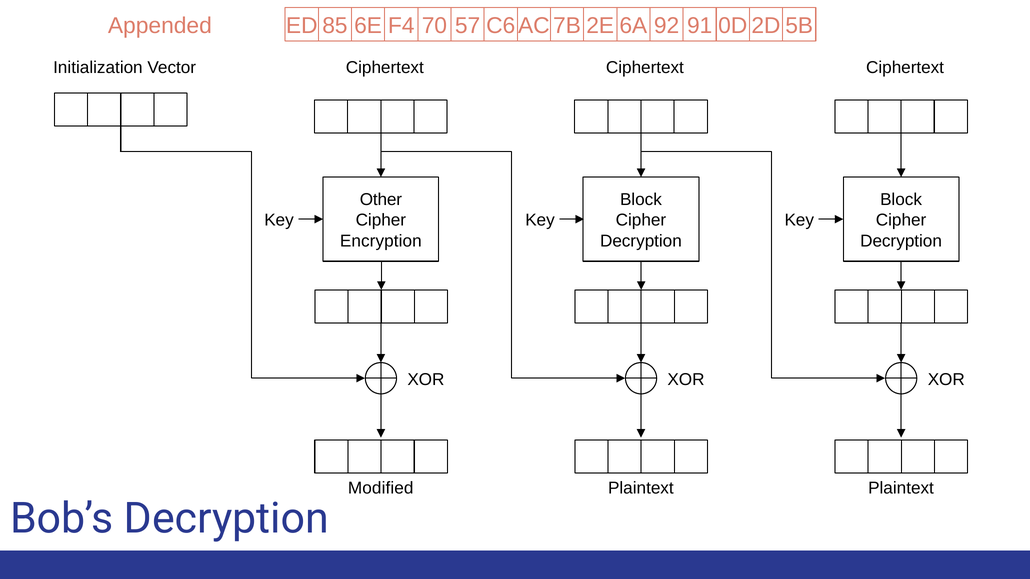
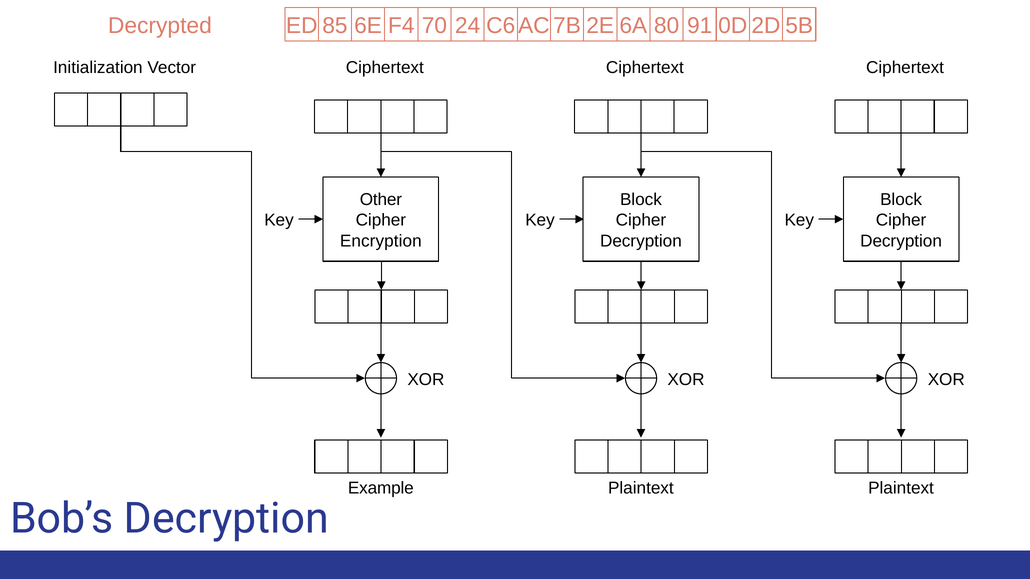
Appended: Appended -> Decrypted (160, 26)
57: 57 -> 24 (468, 26)
92: 92 -> 80 (667, 26)
Modified: Modified -> Example (381, 489)
